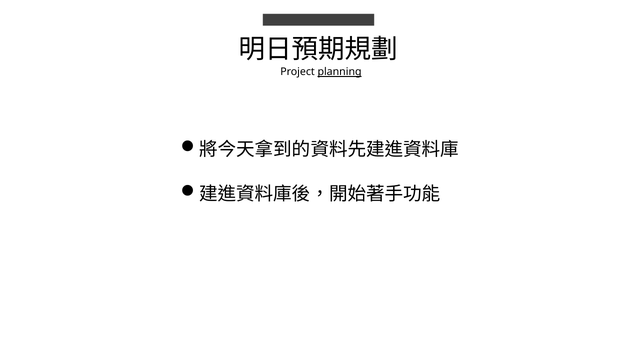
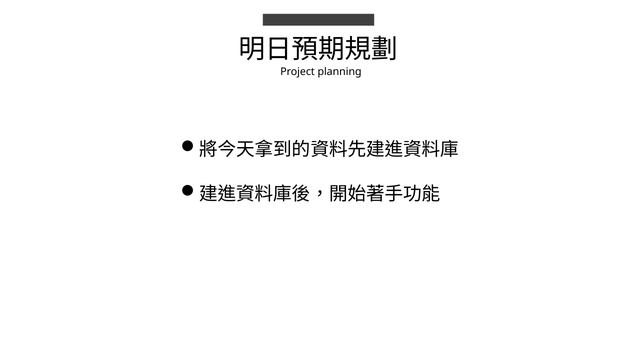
planning underline: present -> none (340, 72)
